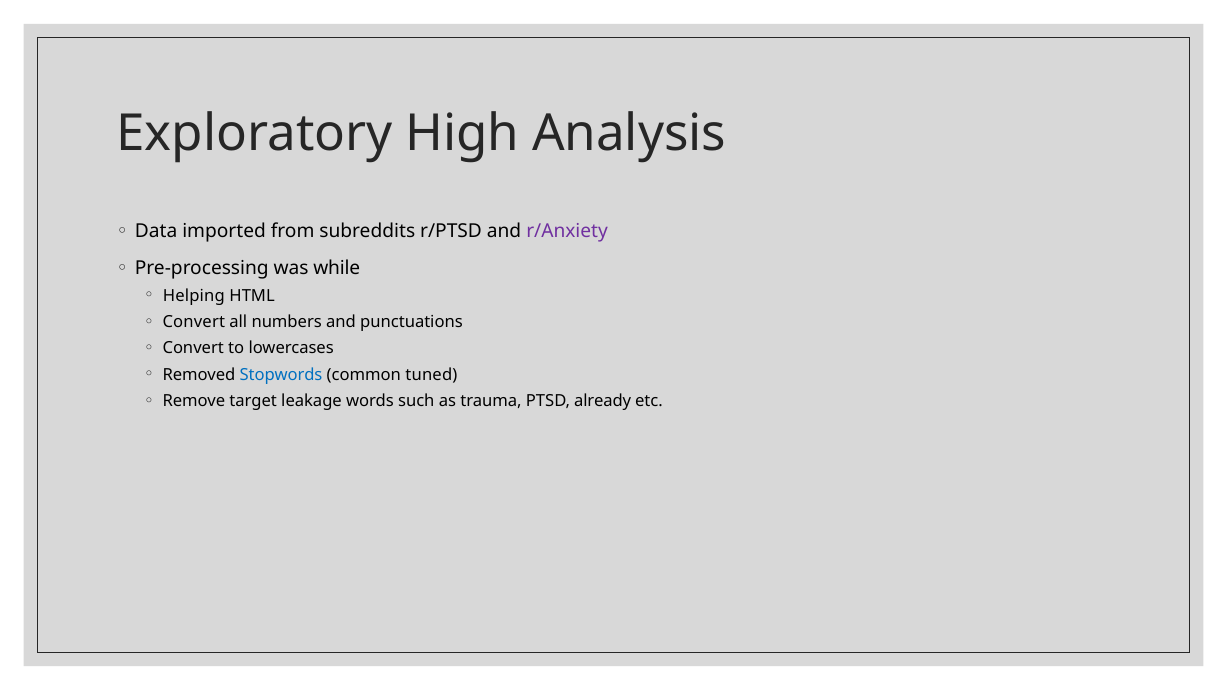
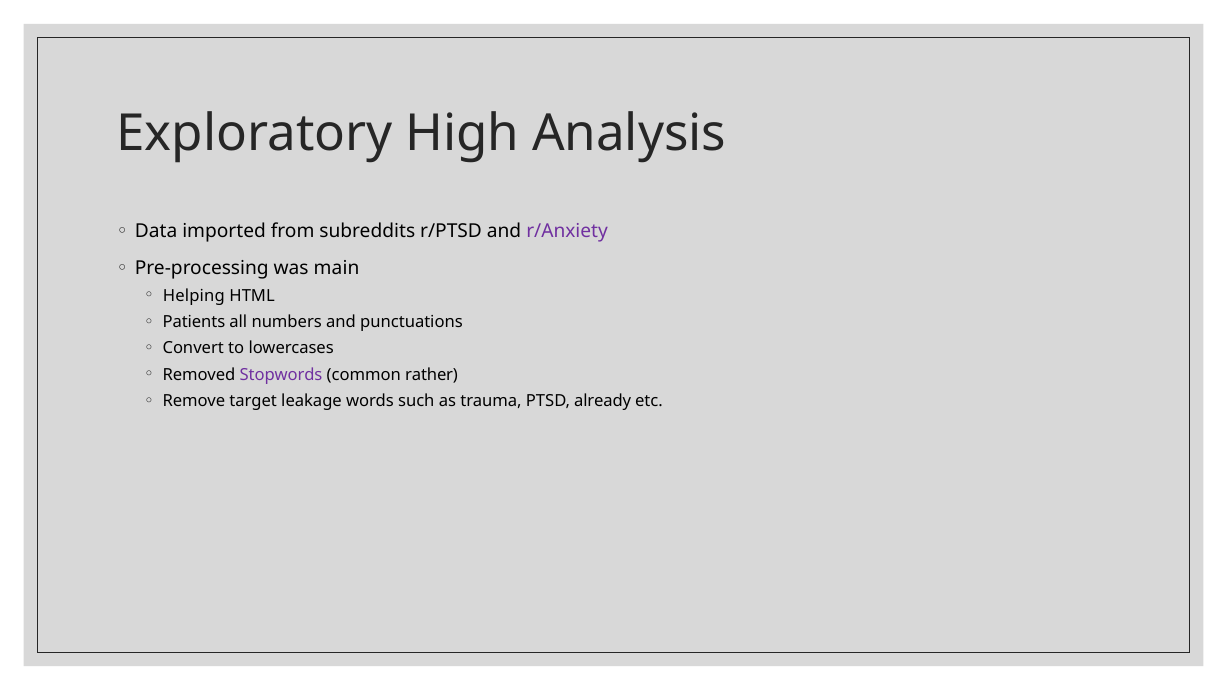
while: while -> main (337, 268)
Convert: Convert -> Patients (194, 322)
Stopwords colour: blue -> purple (281, 375)
tuned: tuned -> rather (432, 375)
